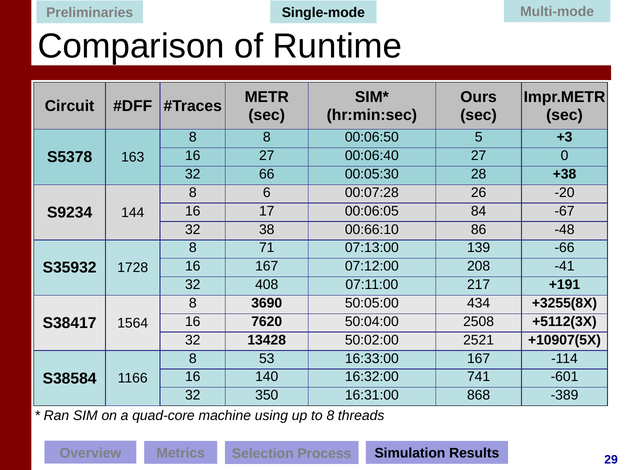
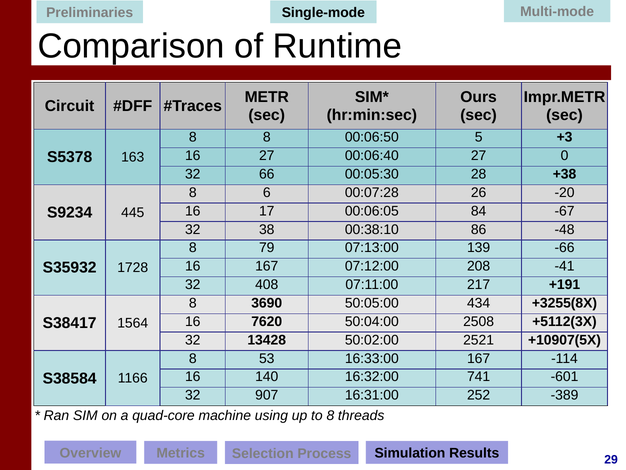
144: 144 -> 445 (133, 212)
00:66:10: 00:66:10 -> 00:38:10 (372, 229)
71: 71 -> 79 (267, 248)
350: 350 -> 907 (267, 395)
868: 868 -> 252 (479, 395)
